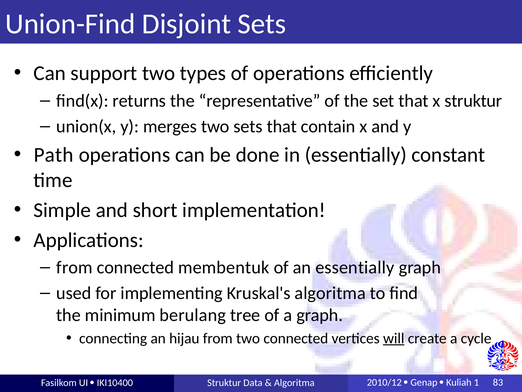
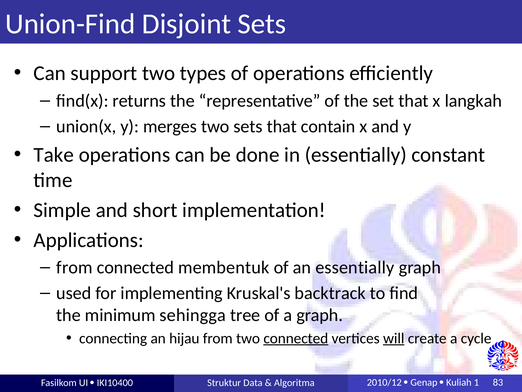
x struktur: struktur -> langkah (473, 101)
Path: Path -> Take (54, 155)
Kruskal's algoritma: algoritma -> backtrack (330, 293)
berulang: berulang -> sehingga (193, 315)
connected underline: none -> present (296, 338)
